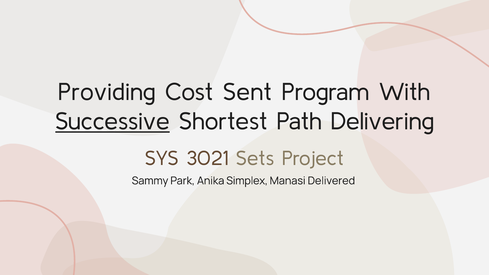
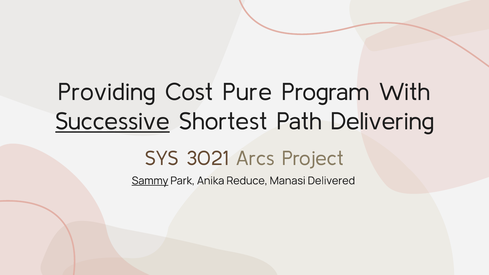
Sent: Sent -> Pure (247, 92)
Sets: Sets -> Arcs (255, 159)
Sammy underline: none -> present (150, 181)
Simplex: Simplex -> Reduce (247, 181)
